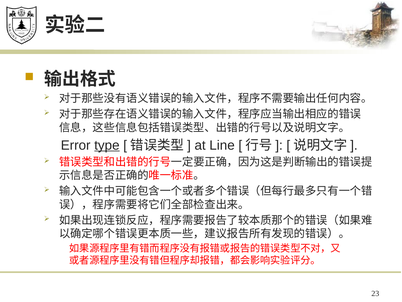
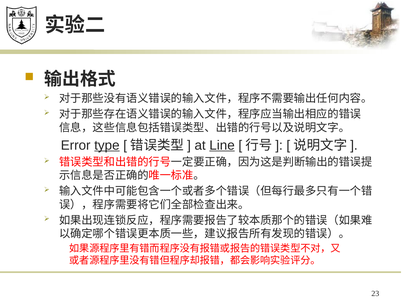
Line underline: none -> present (222, 145)
